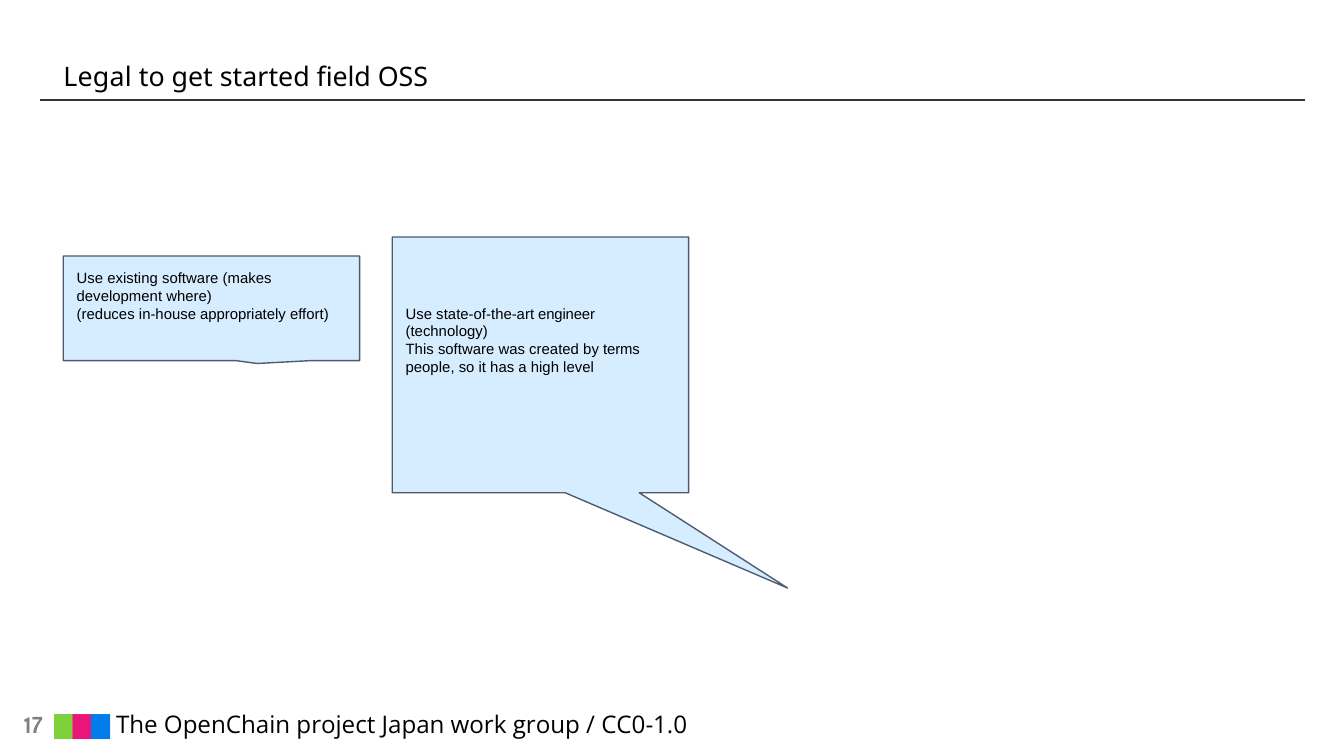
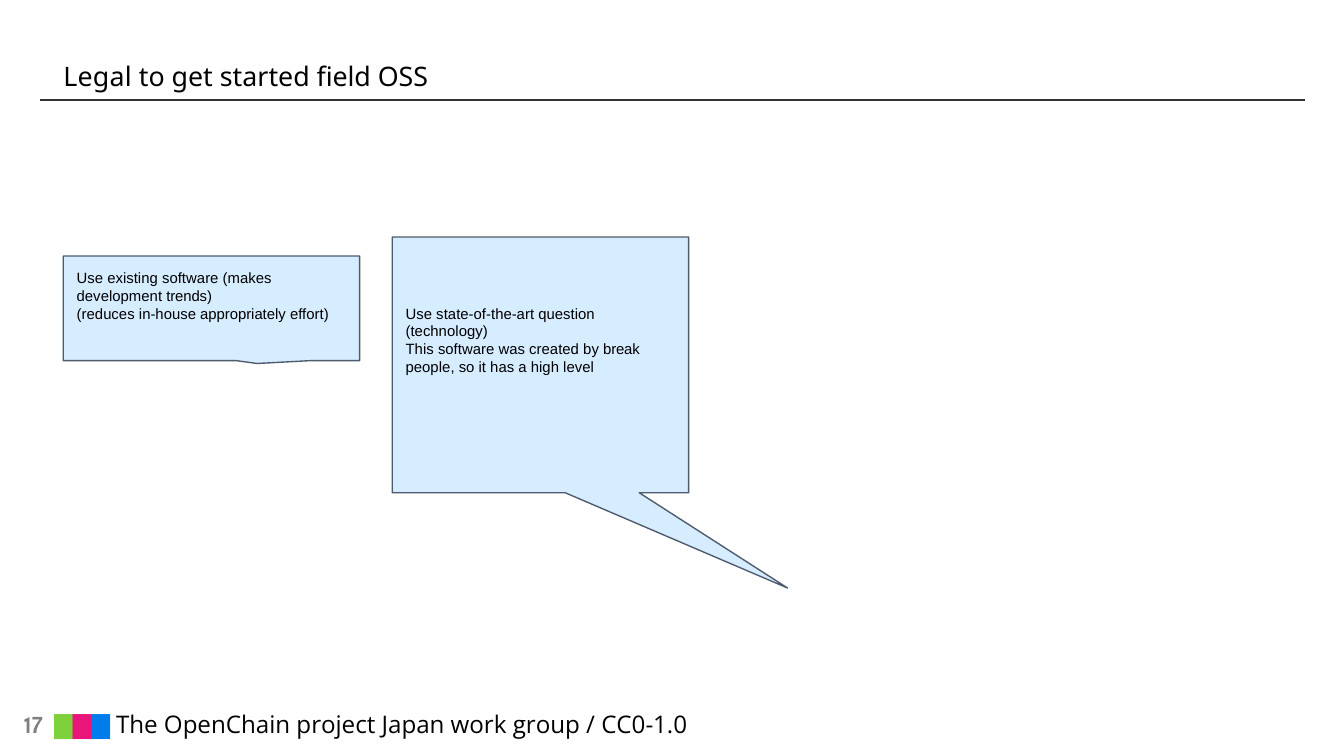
where: where -> trends (189, 297)
engineer: engineer -> question (567, 314)
terms: terms -> break (621, 350)
